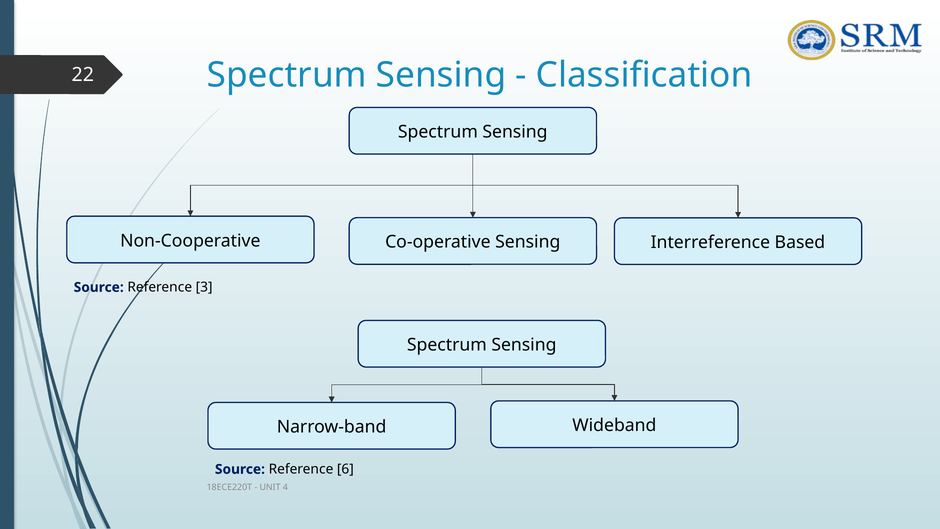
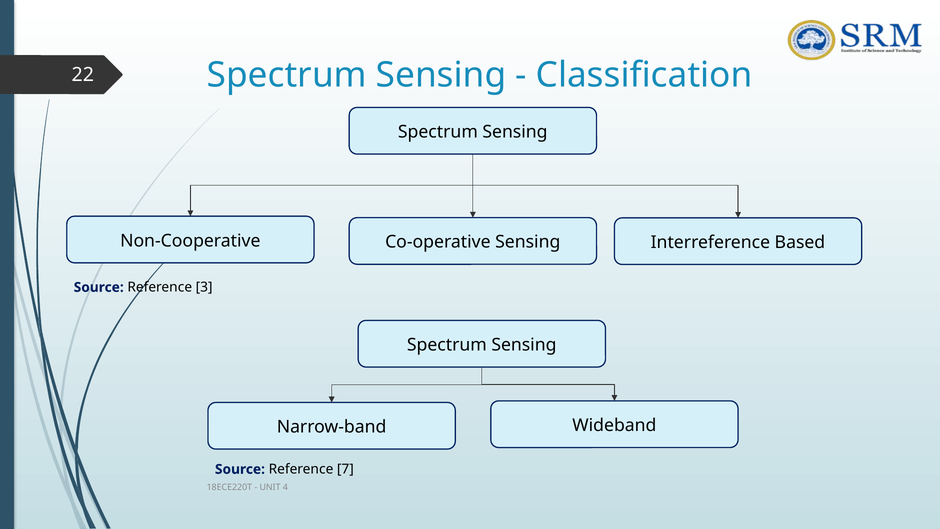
6: 6 -> 7 (345, 469)
